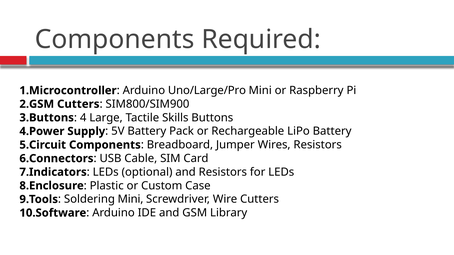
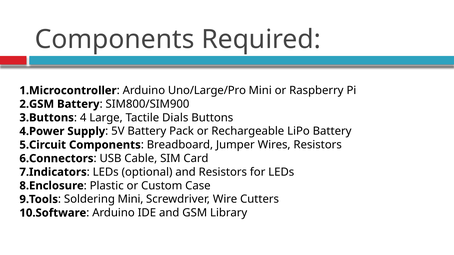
Cutters: Cutters -> Battery (78, 104)
Skills: Skills -> Dials (175, 118)
